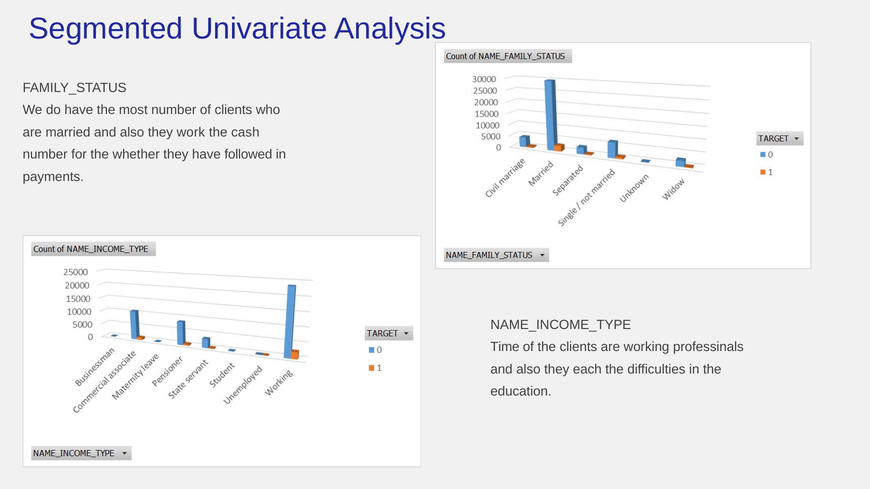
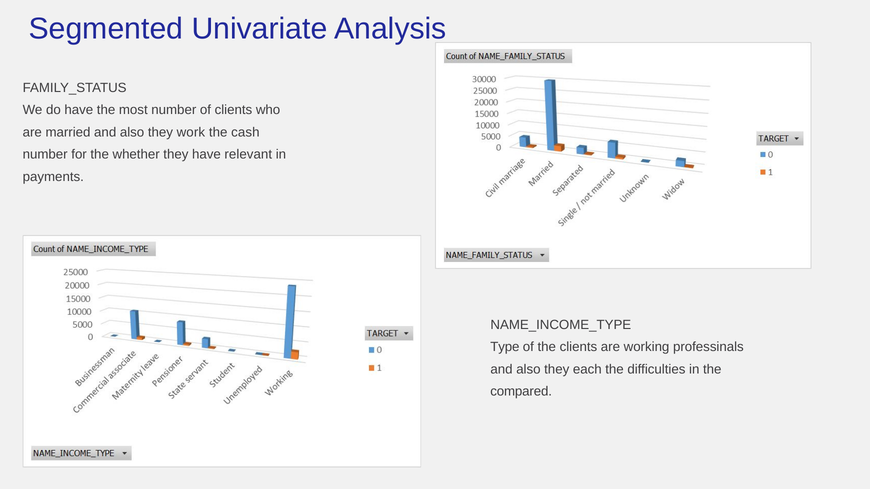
followed: followed -> relevant (248, 155)
Time: Time -> Type (505, 347)
education: education -> compared (521, 392)
